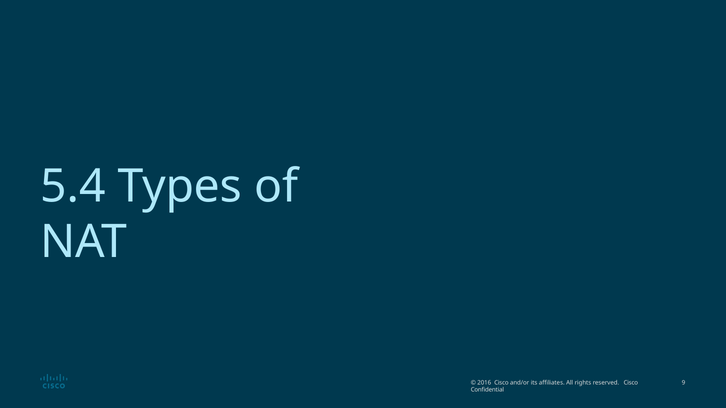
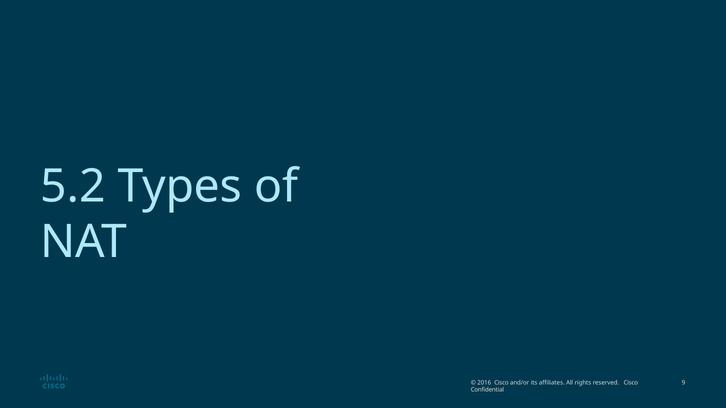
5.4: 5.4 -> 5.2 (73, 186)
